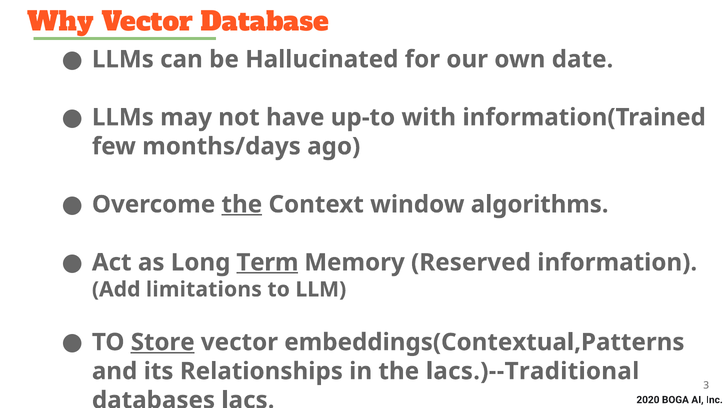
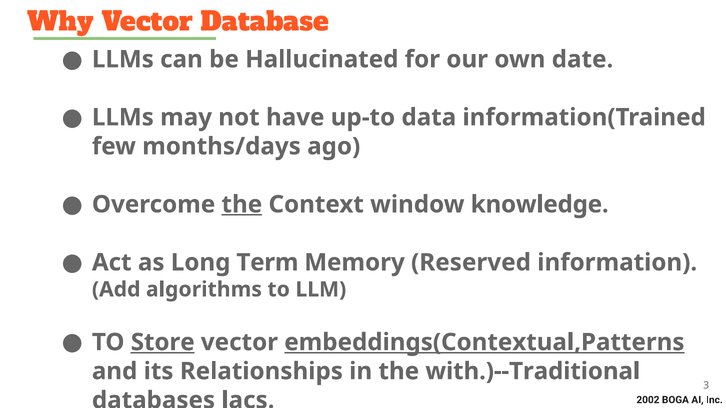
with: with -> data (429, 117)
algorithms: algorithms -> knowledge (540, 205)
Term underline: present -> none (267, 263)
limitations: limitations -> algorithms (204, 290)
embeddings(Contextual,Patterns underline: none -> present (484, 343)
lacs.)--Traditional: lacs.)--Traditional -> with.)--Traditional (533, 372)
2020: 2020 -> 2002 (648, 400)
